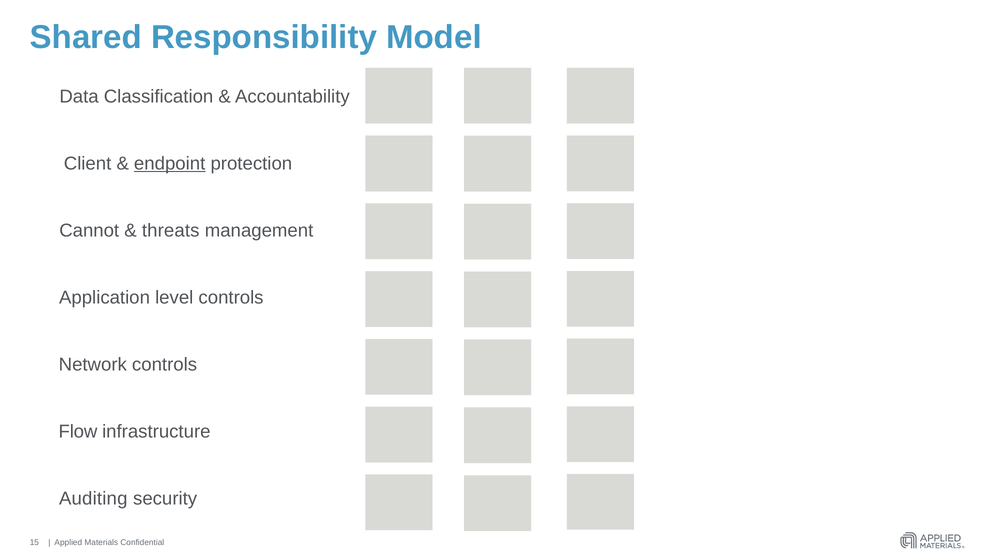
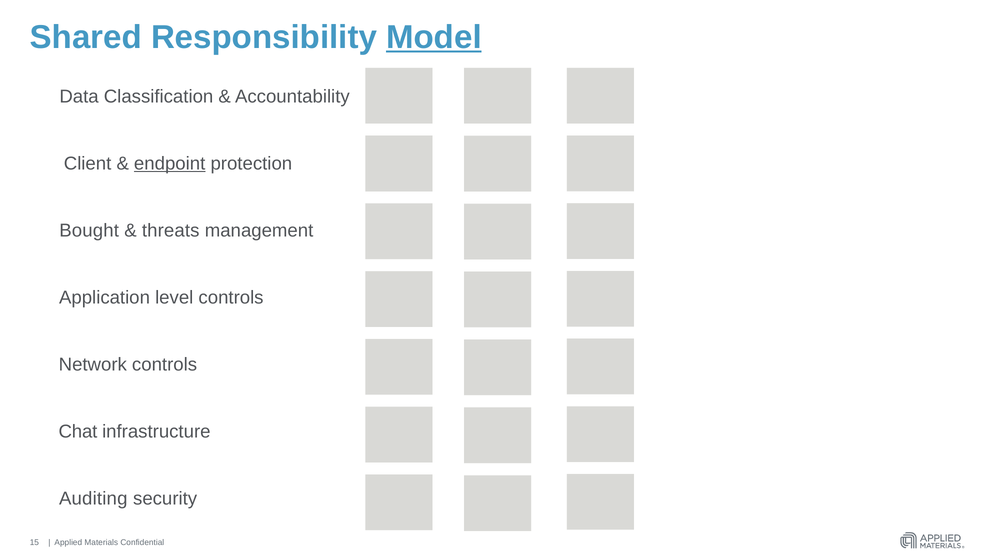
Model underline: none -> present (434, 37)
Cannot: Cannot -> Bought (89, 231)
Flow: Flow -> Chat (78, 432)
